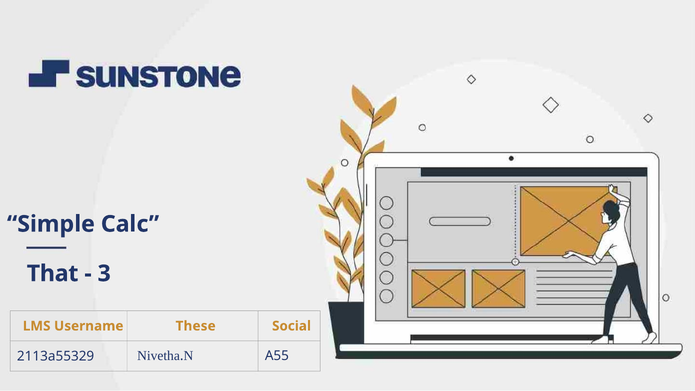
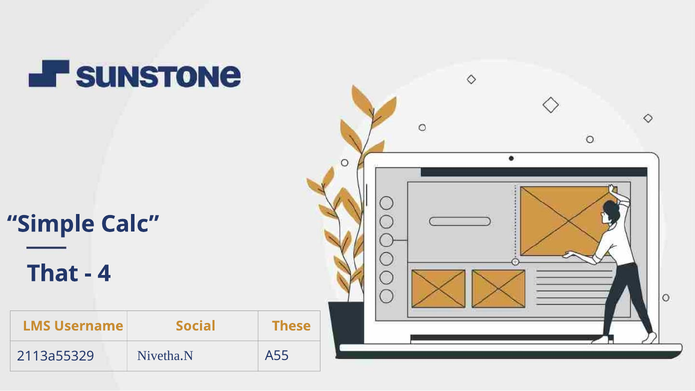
3: 3 -> 4 (104, 274)
Social: Social -> These (291, 326)
These: These -> Social (196, 326)
